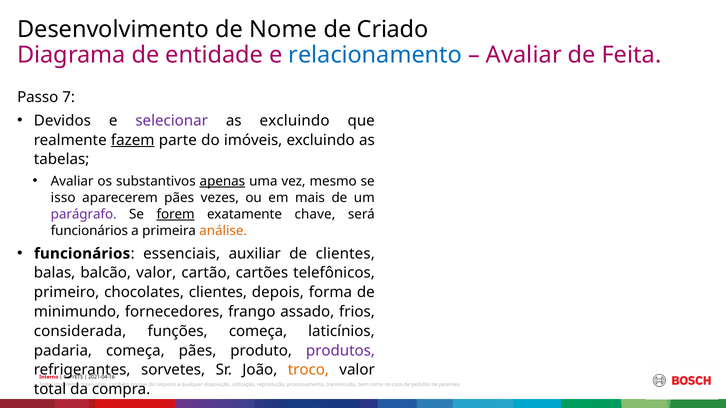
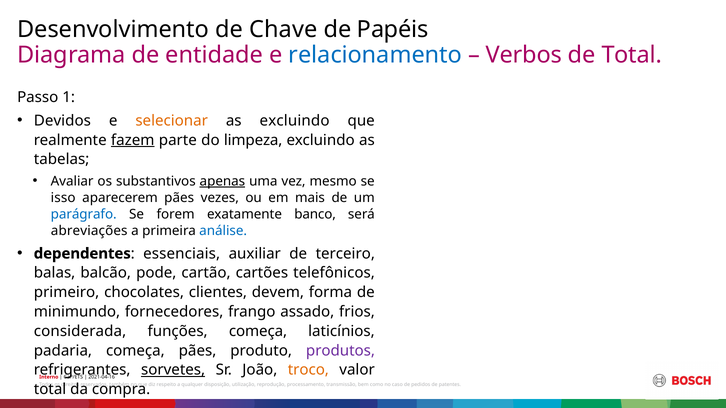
Nome: Nome -> Chave (283, 29)
Criado: Criado -> Papéis (393, 29)
Avaliar: Avaliar -> Verbos (524, 55)
de Feita: Feita -> Total (632, 55)
7: 7 -> 1 (69, 97)
selecionar colour: purple -> orange (172, 121)
imóveis: imóveis -> limpeza (253, 140)
parágrafo colour: purple -> blue (84, 215)
forem underline: present -> none (176, 215)
chave: chave -> banco (315, 215)
funcionários: funcionários -> abreviações (89, 231)
análise colour: orange -> blue (223, 231)
funcionários: funcionários -> dependentes (82, 254)
de clientes: clientes -> terceiro (345, 254)
balcão valor: valor -> pode (156, 273)
depois: depois -> devem (278, 293)
sorvetes underline: none -> present (173, 370)
